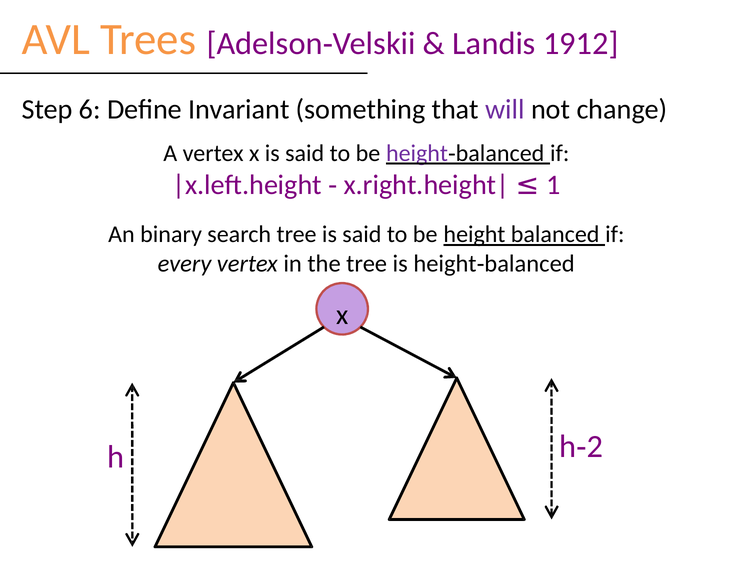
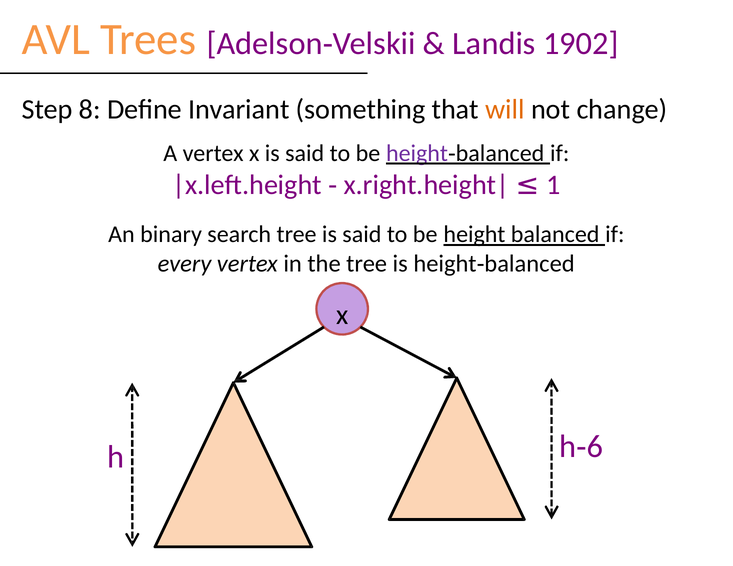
1912: 1912 -> 1902 (581, 44)
6: 6 -> 8 (90, 109)
will colour: purple -> orange (505, 109)
2: 2 -> 6 (595, 447)
